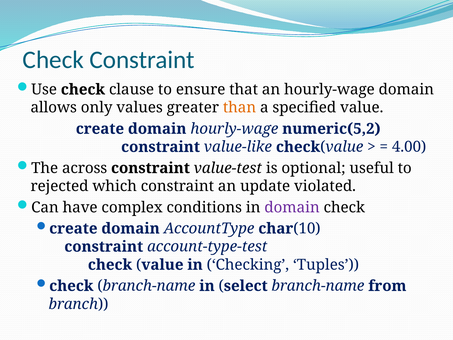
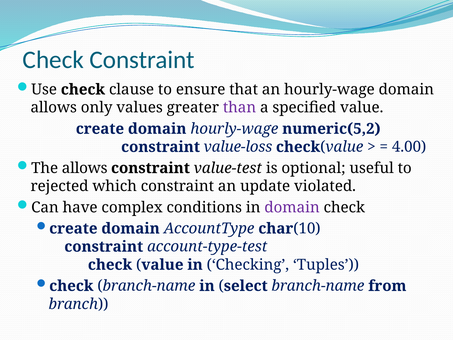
than colour: orange -> purple (240, 108)
value-like: value-like -> value-loss (238, 147)
The across: across -> allows (85, 168)
